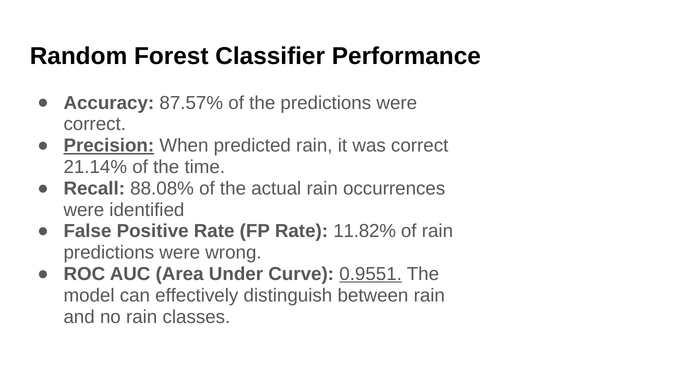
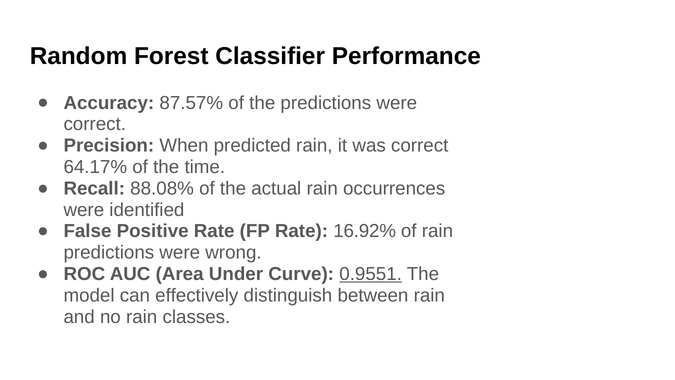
Precision underline: present -> none (109, 146)
21.14%: 21.14% -> 64.17% (95, 167)
11.82%: 11.82% -> 16.92% (365, 231)
